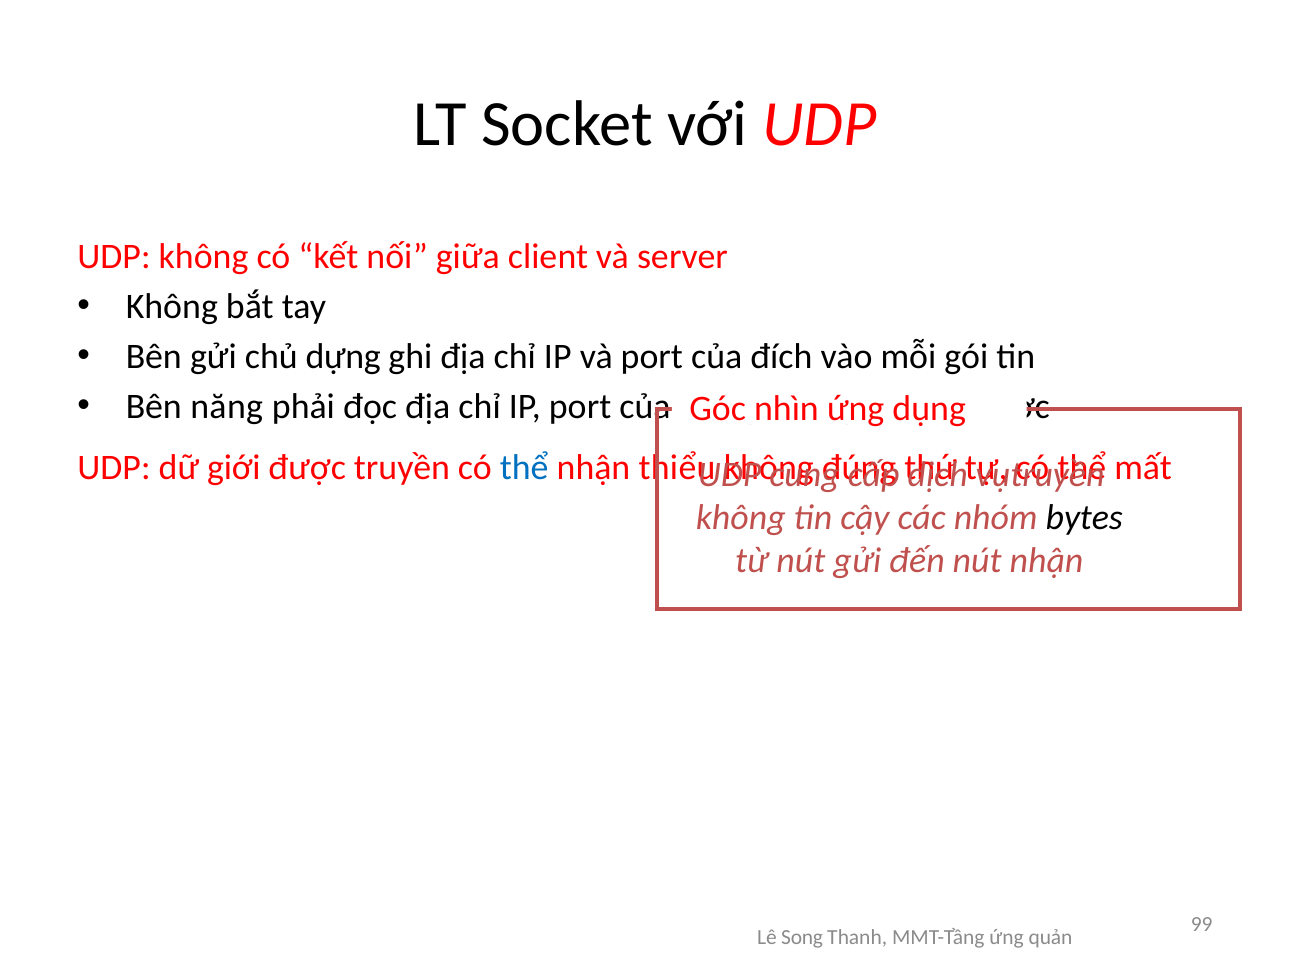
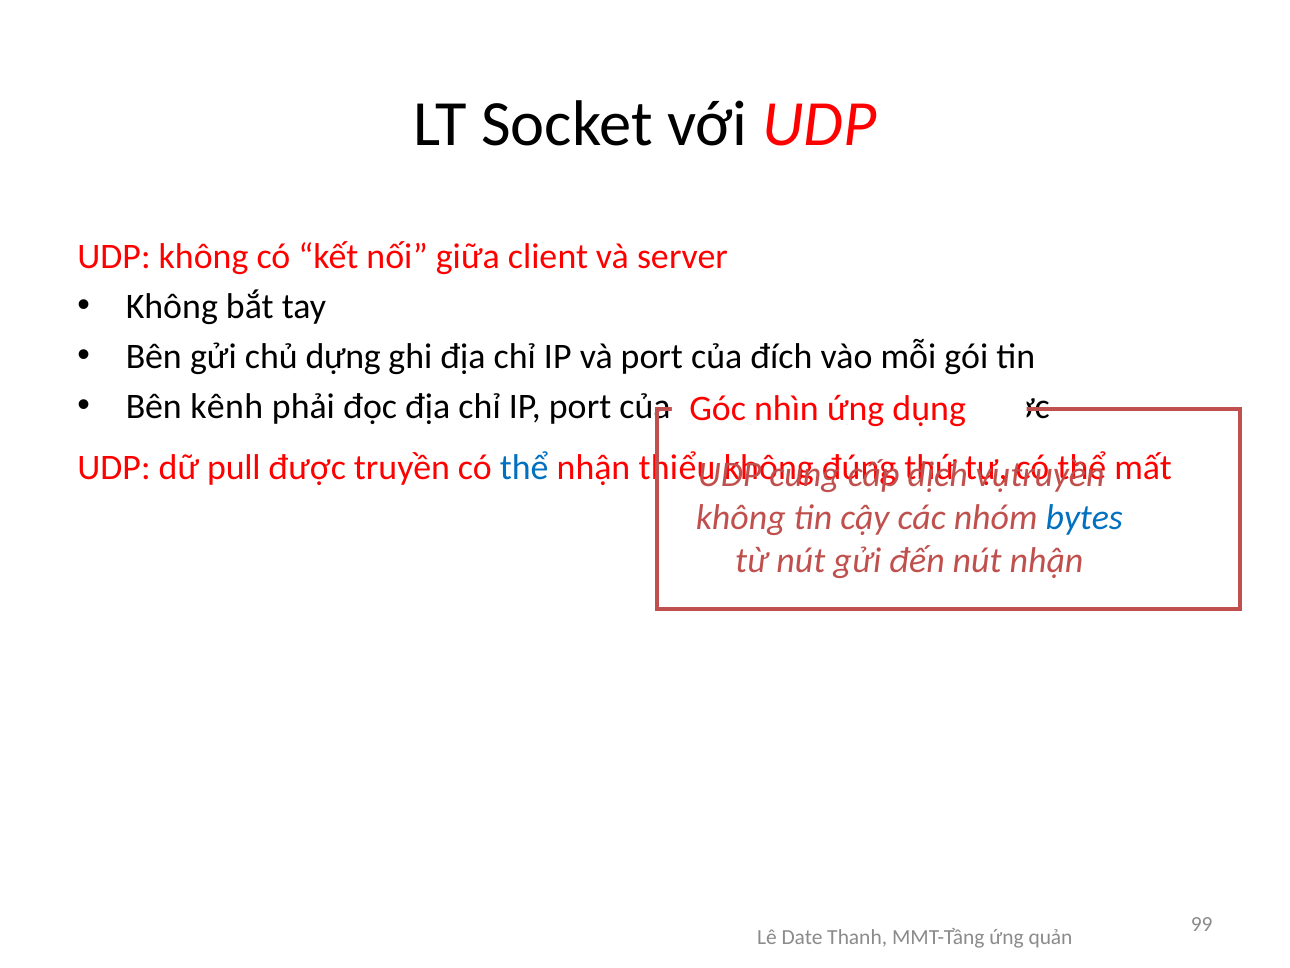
năng: năng -> kênh (227, 407)
giới: giới -> pull (234, 468)
bytes colour: black -> blue (1084, 517)
Song: Song -> Date (802, 937)
